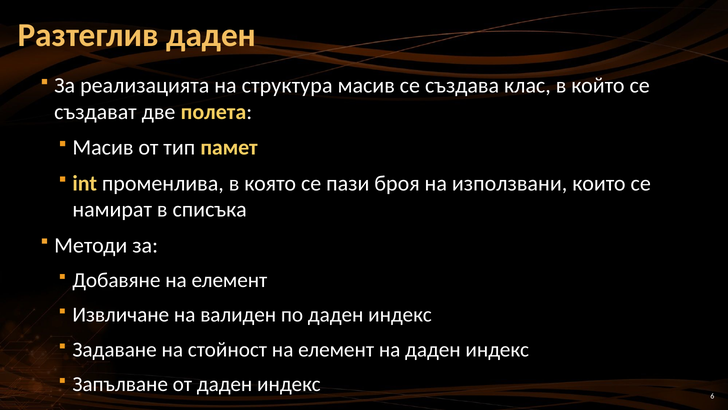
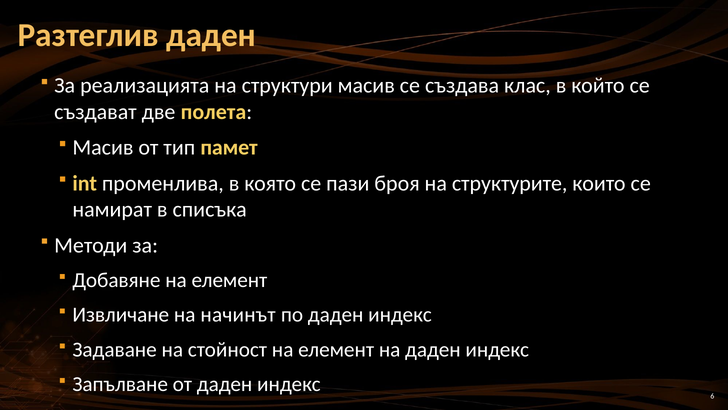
структура: структура -> структури (287, 86)
използвани: използвани -> структурите (510, 183)
валиден: валиден -> начинът (238, 315)
